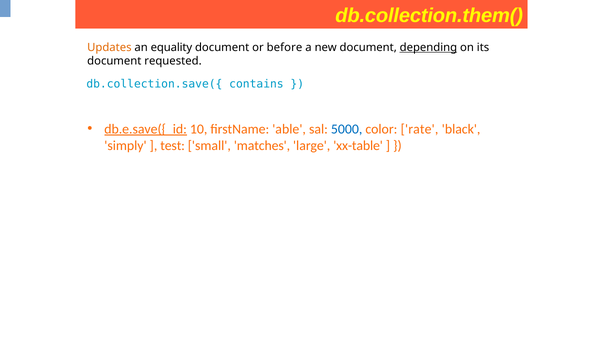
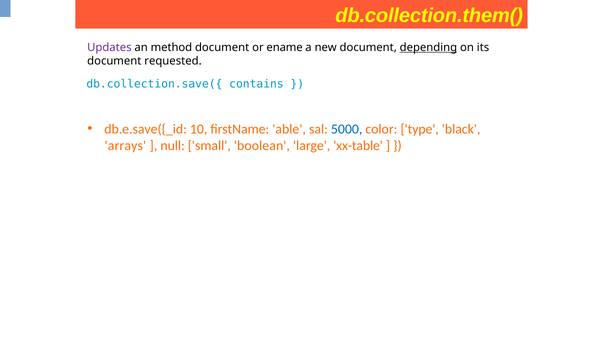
Updates colour: orange -> purple (109, 47)
equality: equality -> method (171, 47)
before: before -> ename (285, 47)
db.e.save({_id underline: present -> none (146, 129)
rate: rate -> type (420, 129)
simply: simply -> arrays (125, 146)
test: test -> null (173, 146)
matches: matches -> boolean (262, 146)
